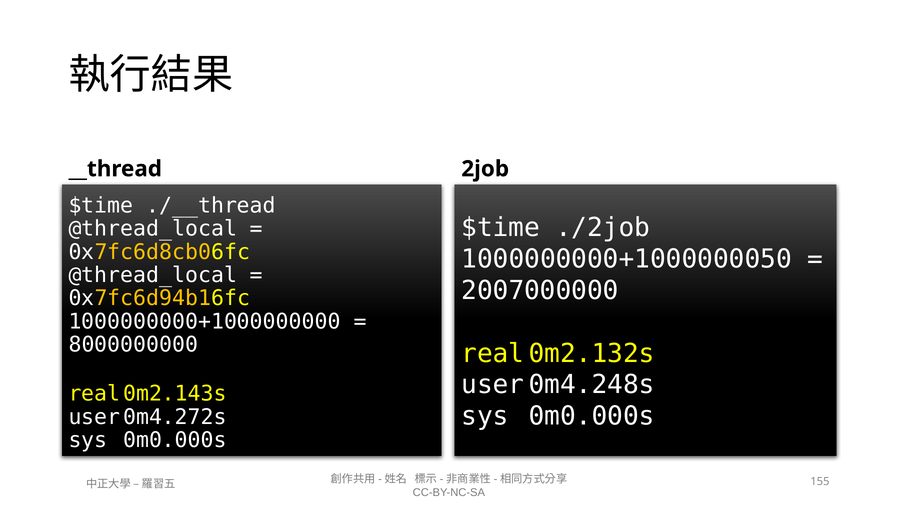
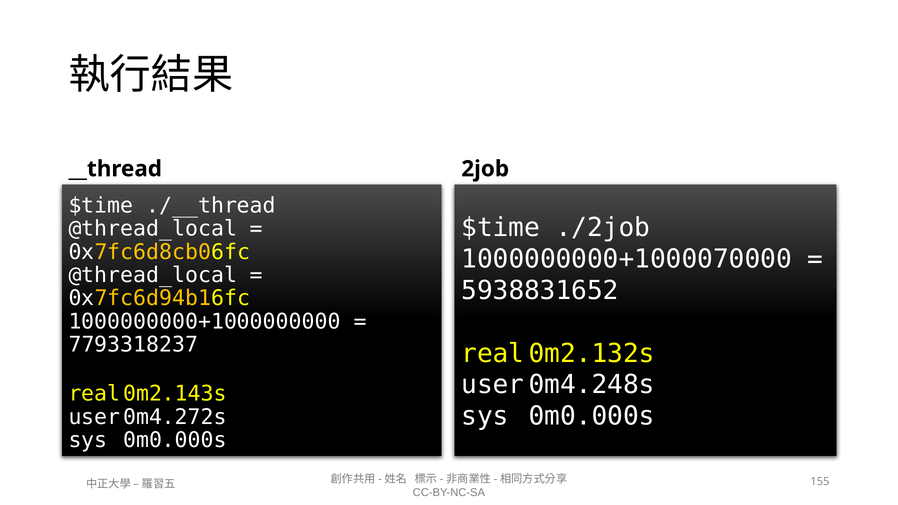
1000000000+1000000050: 1000000000+1000000050 -> 1000000000+1000070000 (627, 259)
2007000000: 2007000000 -> 5938831652 (540, 291)
8000000000: 8000000000 -> 7793318237 (133, 345)
